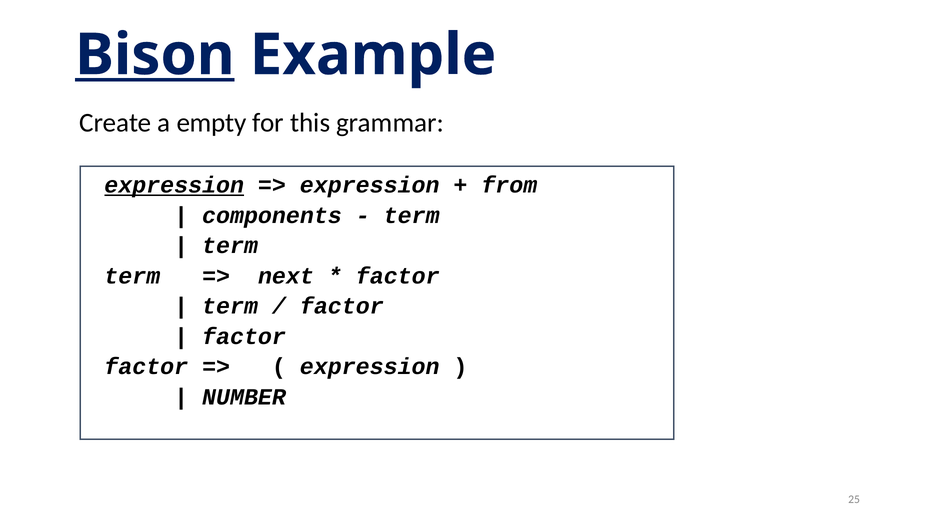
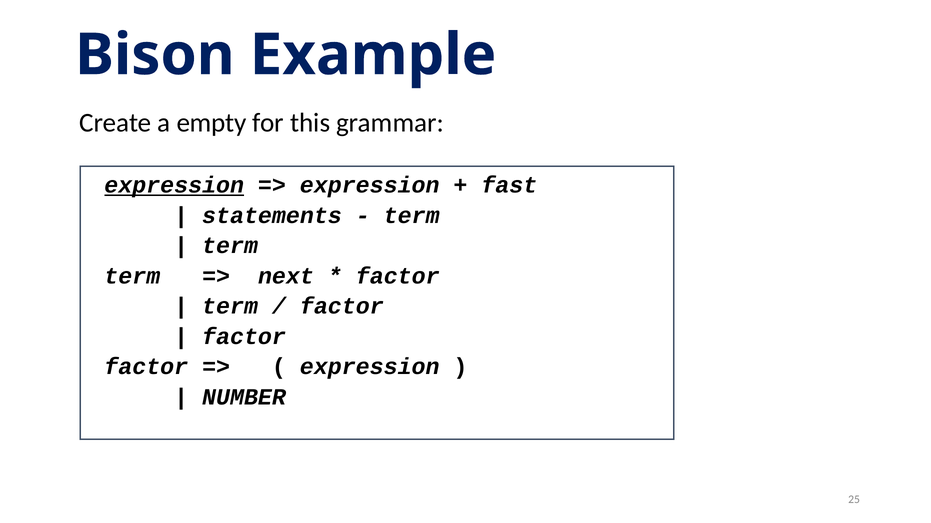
Bison underline: present -> none (155, 55)
from: from -> fast (509, 185)
components: components -> statements (272, 216)
